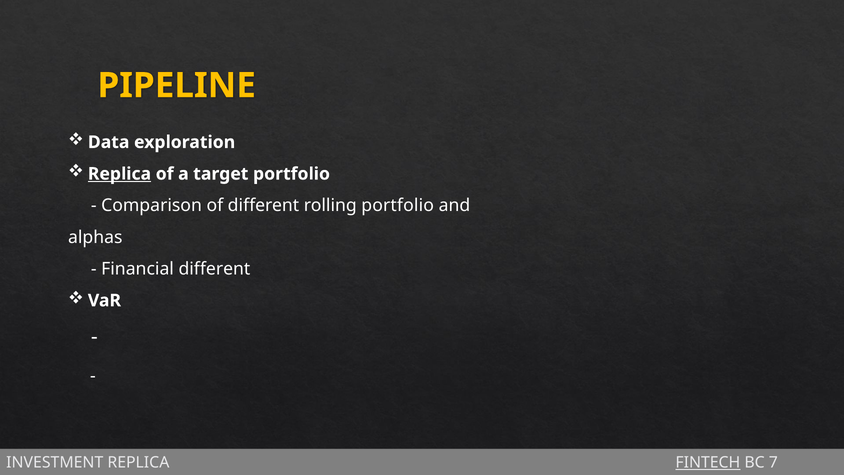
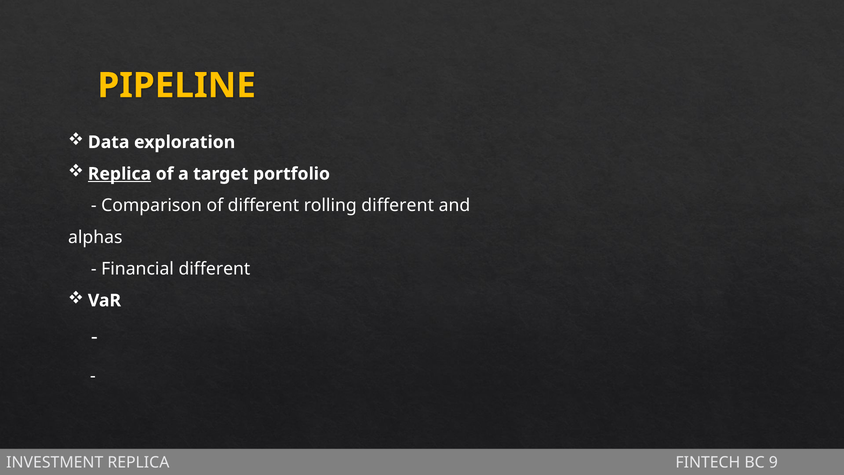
rolling portfolio: portfolio -> different (398, 205)
FINTECH underline: present -> none (708, 462)
7: 7 -> 9 (773, 462)
